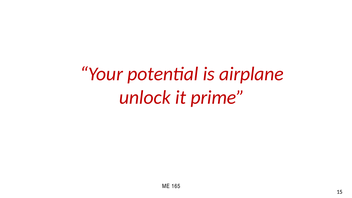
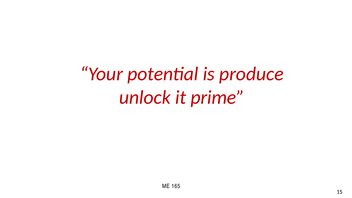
airplane: airplane -> produce (251, 74)
